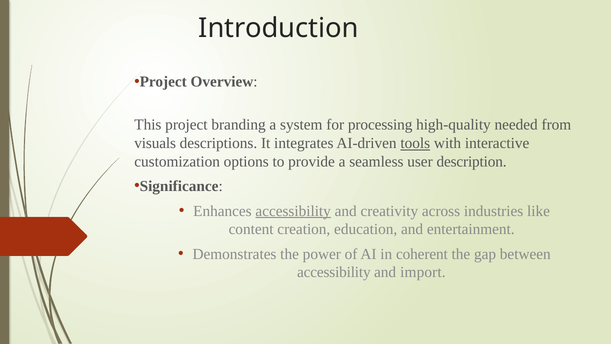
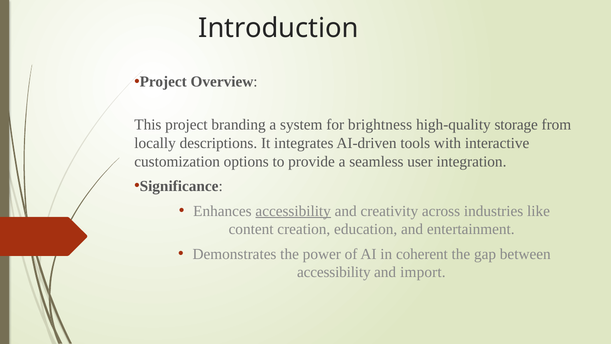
processing: processing -> brightness (380, 125)
needed: needed -> storage (516, 125)
visuals: visuals -> locally (155, 143)
tools underline: present -> none (415, 143)
description: description -> integration (472, 161)
